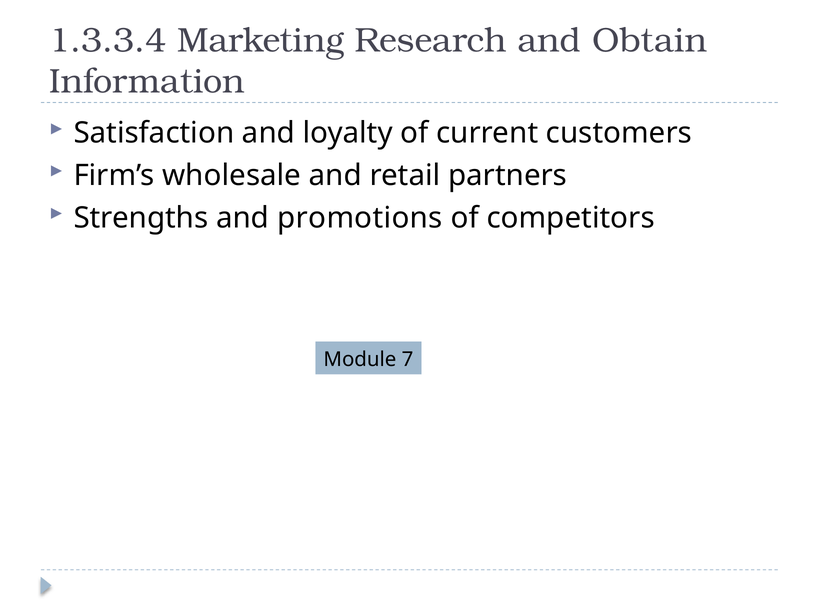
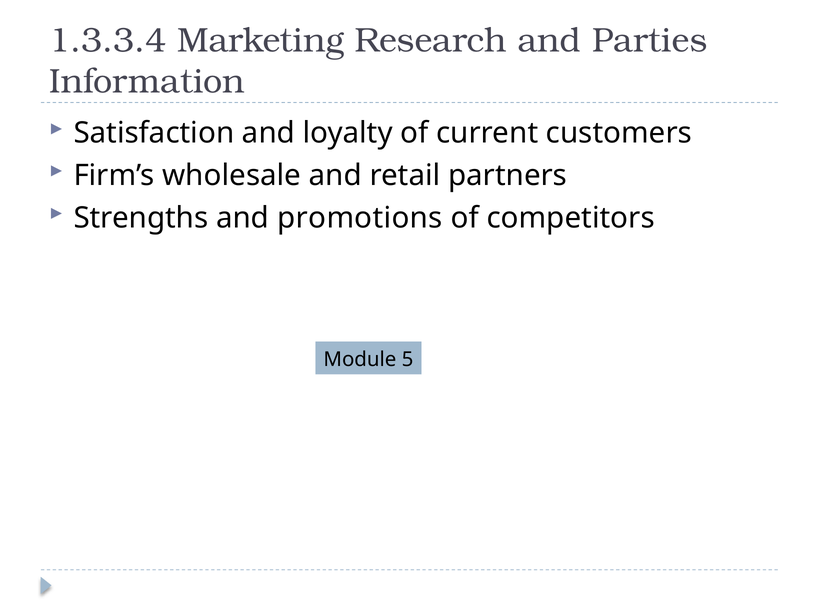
Obtain: Obtain -> Parties (650, 40)
7: 7 -> 5 (408, 359)
